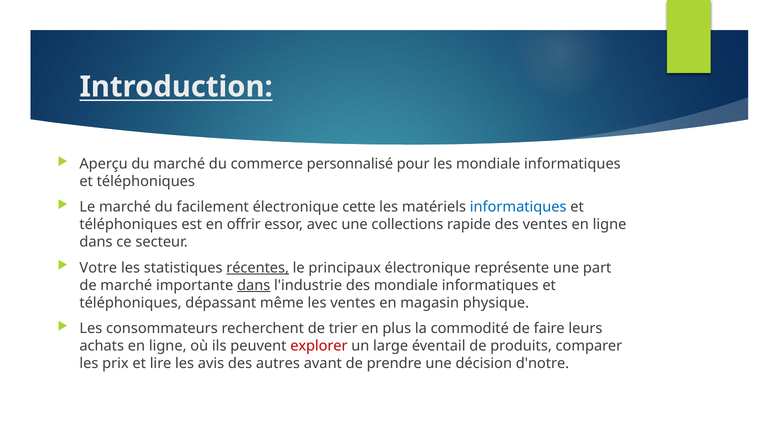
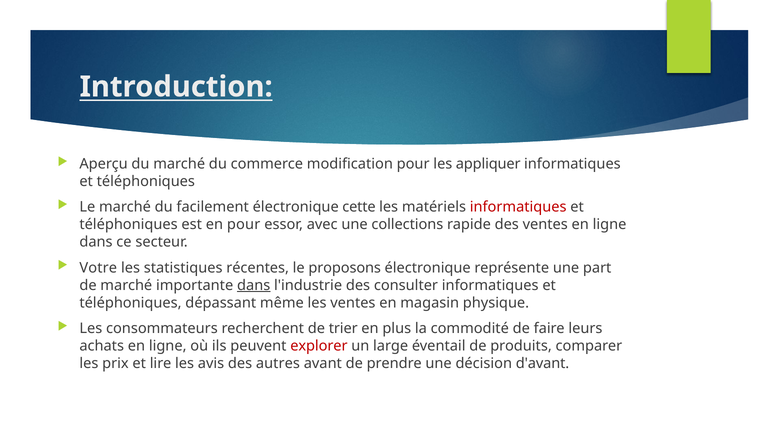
personnalisé: personnalisé -> modification (350, 164)
les mondiale: mondiale -> appliquer (488, 164)
informatiques colour: blue -> red (518, 207)
en offrir: offrir -> pour (244, 225)
récentes underline: present -> none (258, 268)
principaux: principaux -> proposons (345, 268)
des mondiale: mondiale -> consulter (406, 285)
d'notre: d'notre -> d'avant (543, 364)
